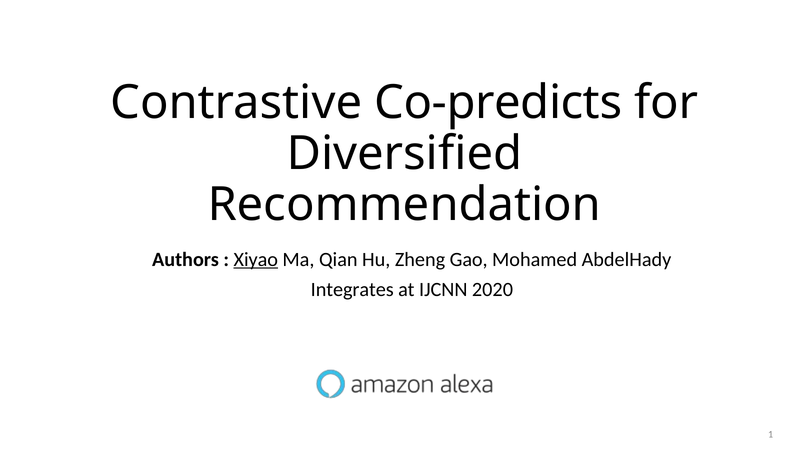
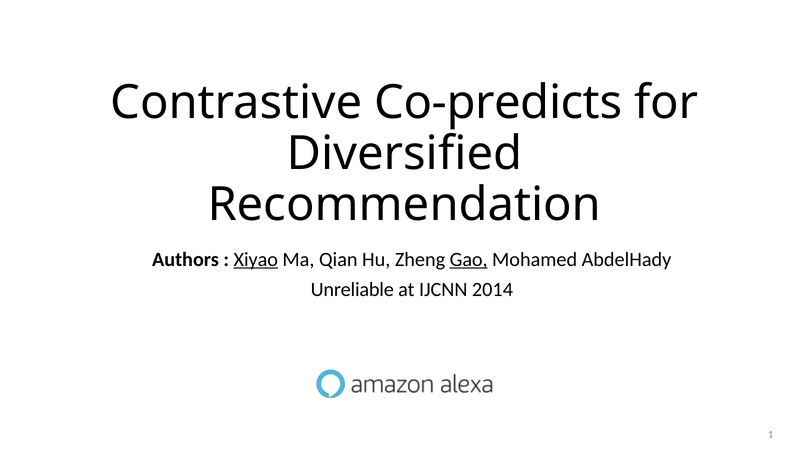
Gao underline: none -> present (469, 259)
Integrates: Integrates -> Unreliable (352, 290)
2020: 2020 -> 2014 (492, 290)
